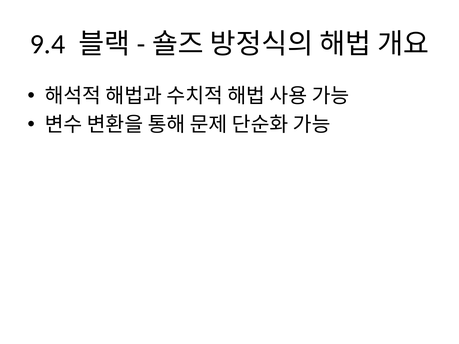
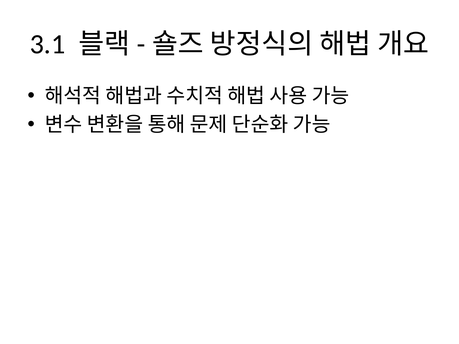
9.4: 9.4 -> 3.1 (48, 44)
